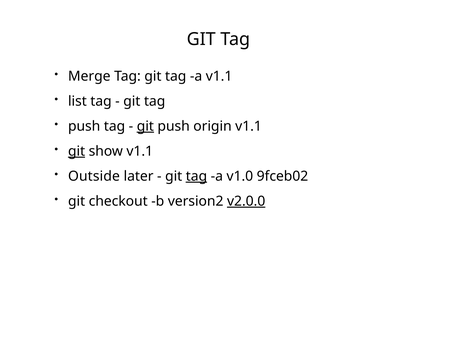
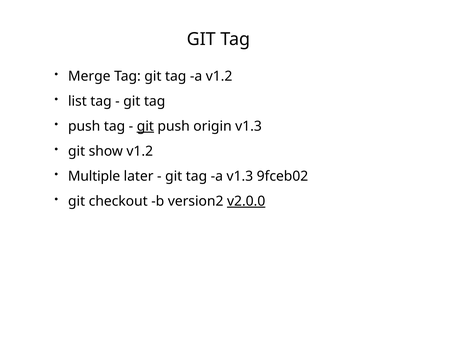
a v1.1: v1.1 -> v1.2 (219, 76)
origin v1.1: v1.1 -> v1.3 (249, 126)
git underline: present -> none (77, 151)
show v1.1: v1.1 -> v1.2 (140, 151)
Outside: Outside -> Multiple (94, 176)
tag underline: present -> none (196, 176)
a v1.0: v1.0 -> v1.3 (240, 176)
